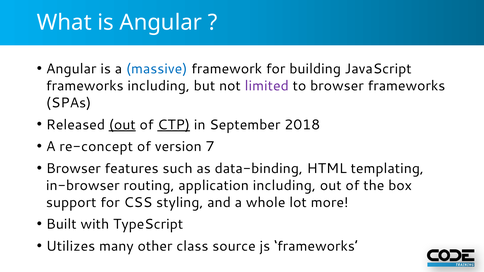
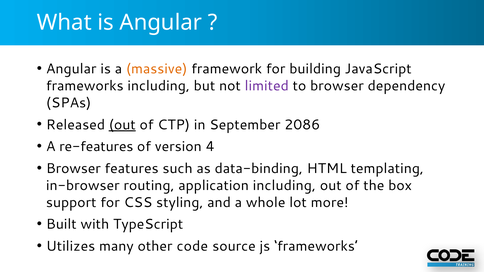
massive colour: blue -> orange (157, 69)
browser frameworks: frameworks -> dependency (406, 86)
CTP underline: present -> none (174, 125)
2018: 2018 -> 2086 (302, 125)
re-concept: re-concept -> re-features (96, 147)
7: 7 -> 4 (210, 147)
class: class -> code (192, 246)
